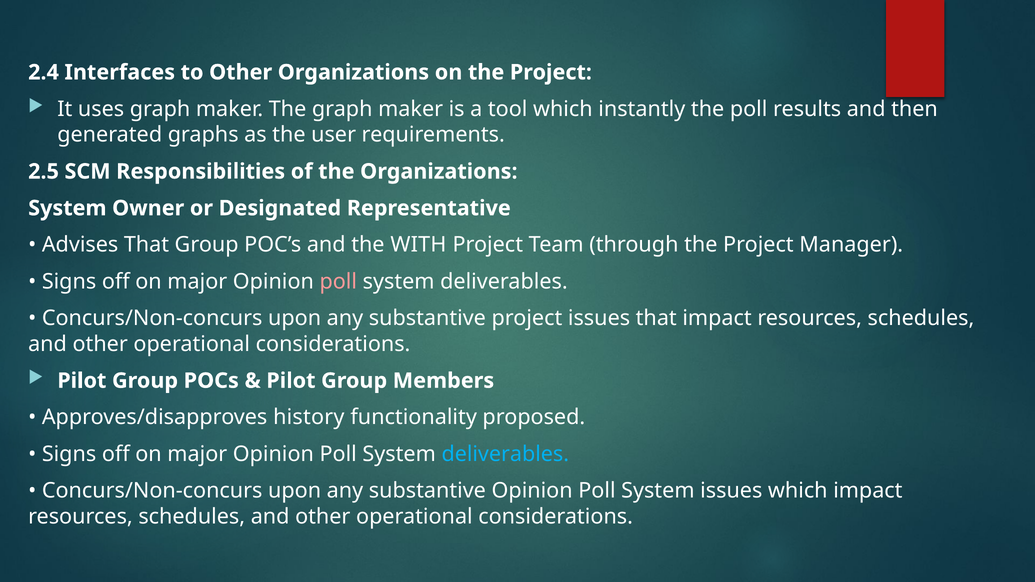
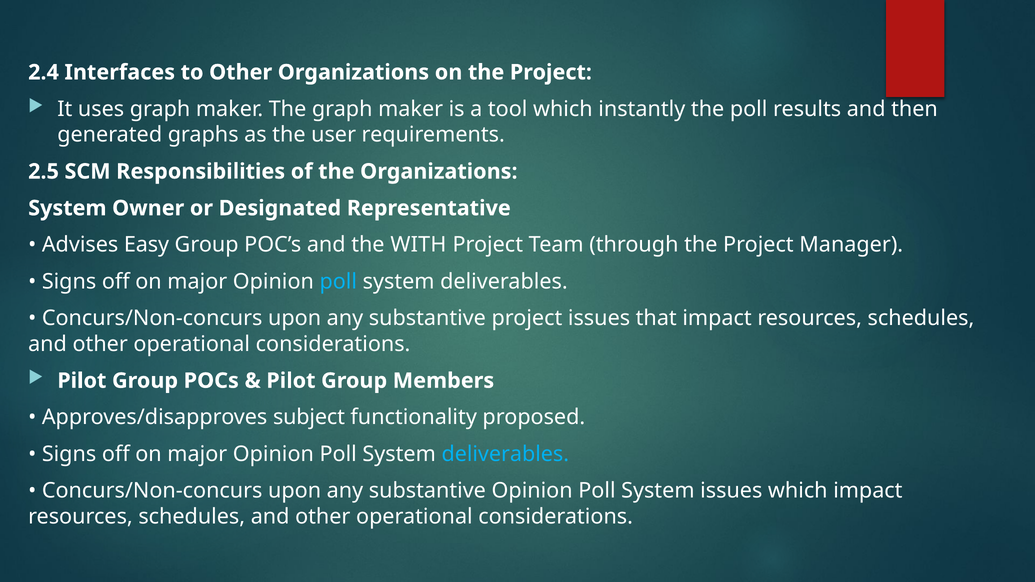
Advises That: That -> Easy (147, 245)
poll colour: pink -> light blue (338, 282)
history: history -> subject (309, 417)
